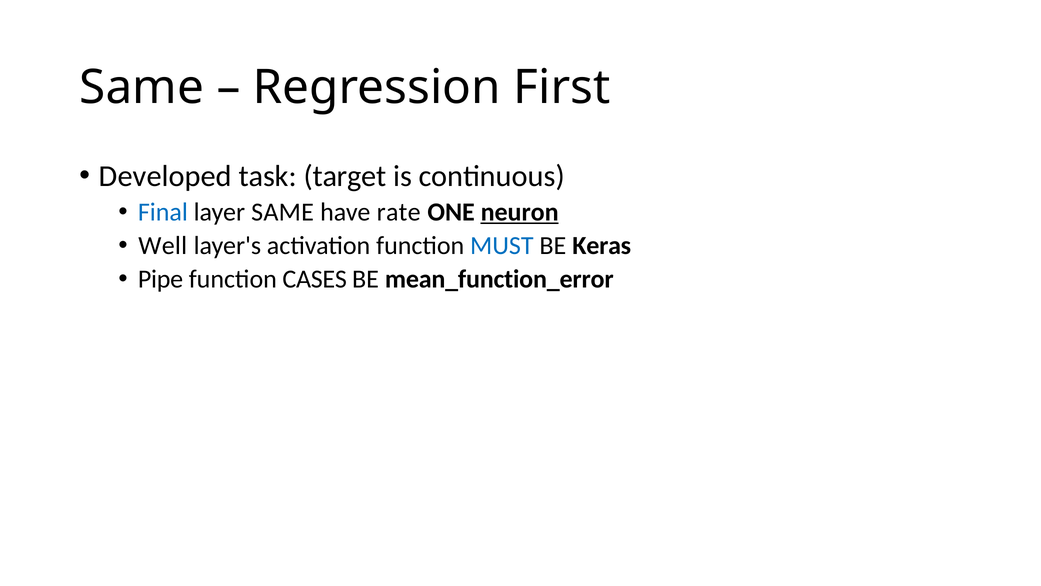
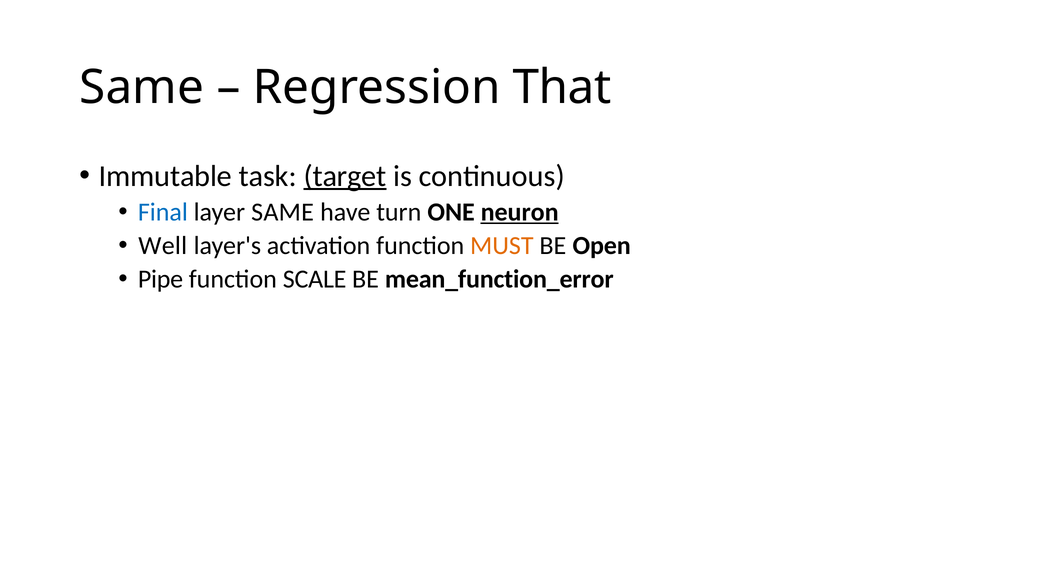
First: First -> That (562, 87)
Developed: Developed -> Immutable (165, 176)
target underline: none -> present (345, 176)
rate: rate -> turn (399, 212)
MUST colour: blue -> orange (502, 245)
Keras: Keras -> Open (602, 245)
CASES: CASES -> SCALE (315, 279)
